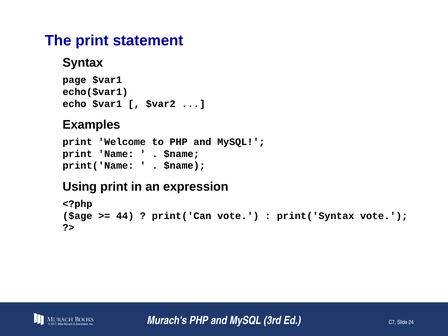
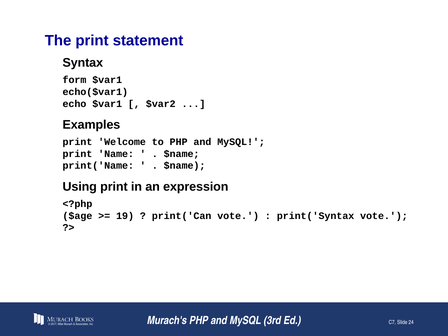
page: page -> form (74, 80)
44: 44 -> 19 (125, 216)
